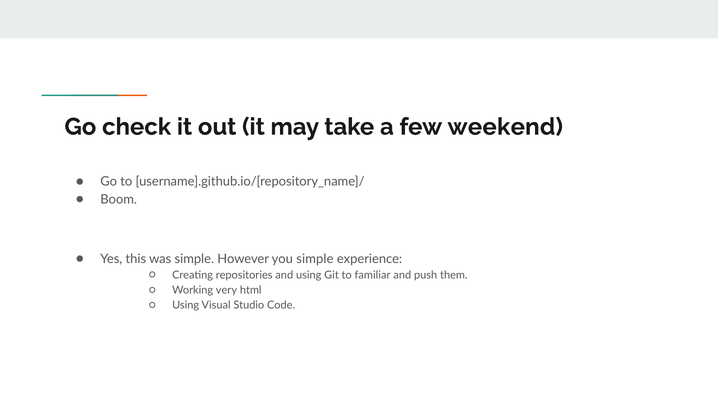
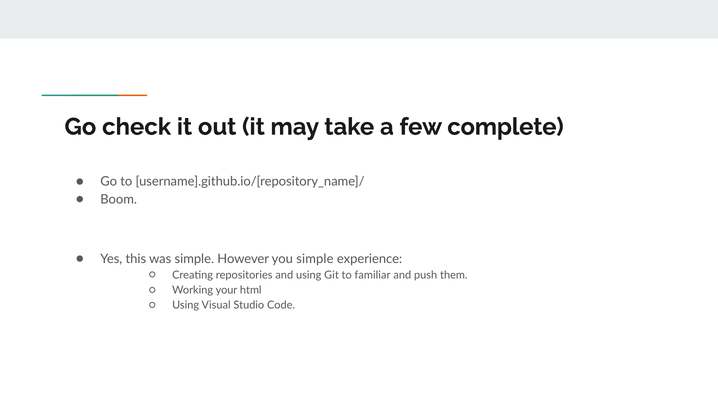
weekend: weekend -> complete (505, 127)
very: very -> your (227, 290)
